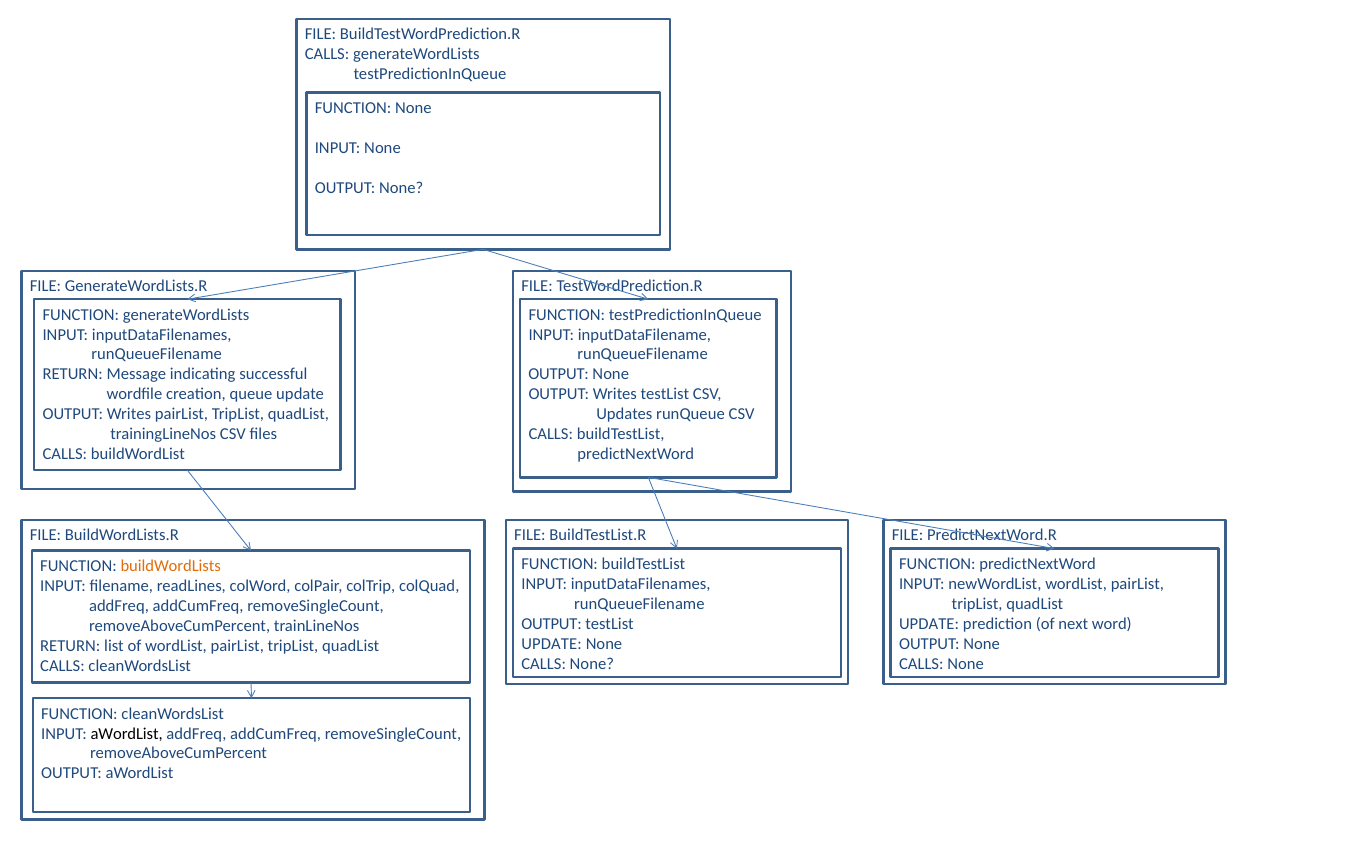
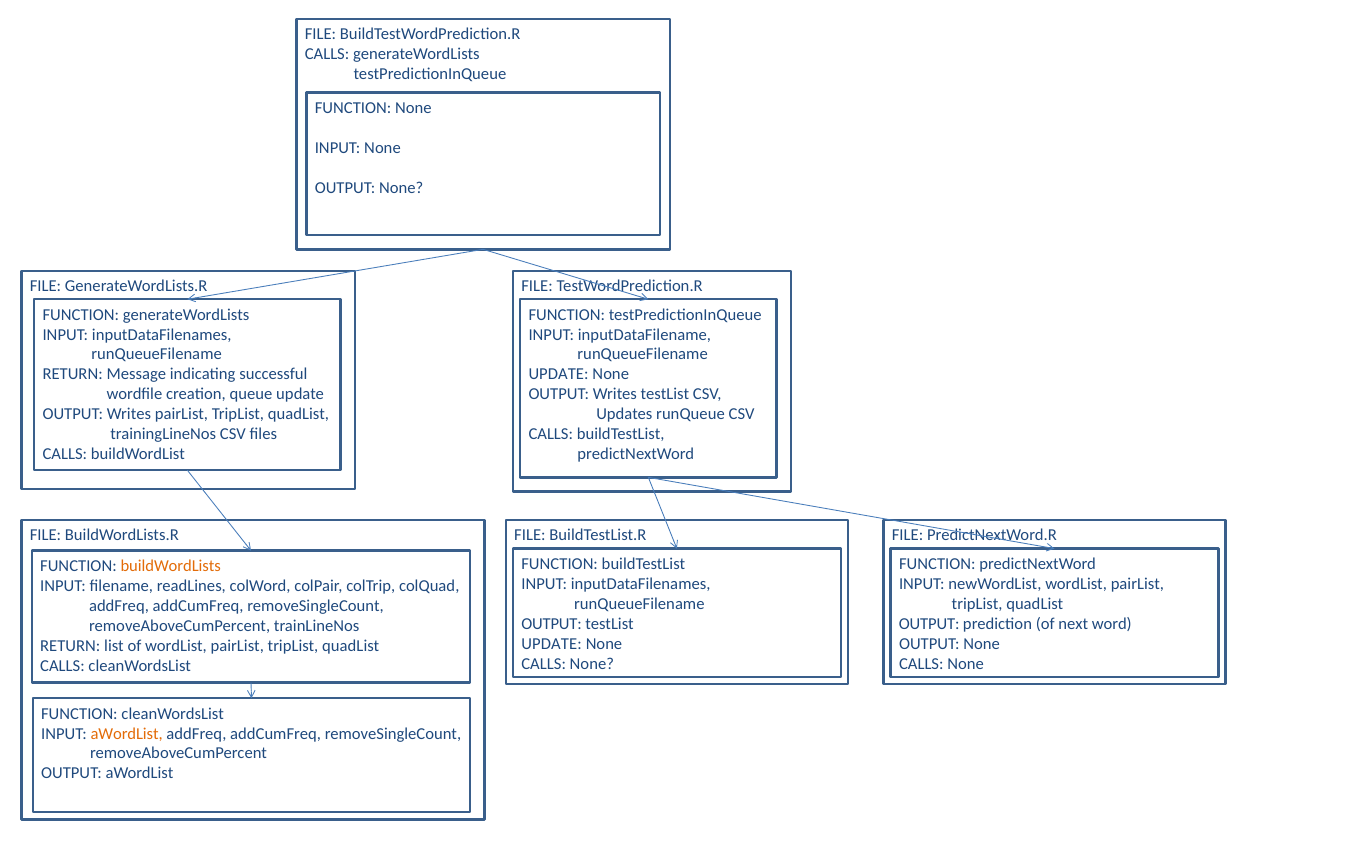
OUTPUT: OUTPUT -> UPDATE (559, 374)
UPDATE: UPDATE -> OUTPUT (929, 624)
aWordList colour: black -> orange (127, 734)
